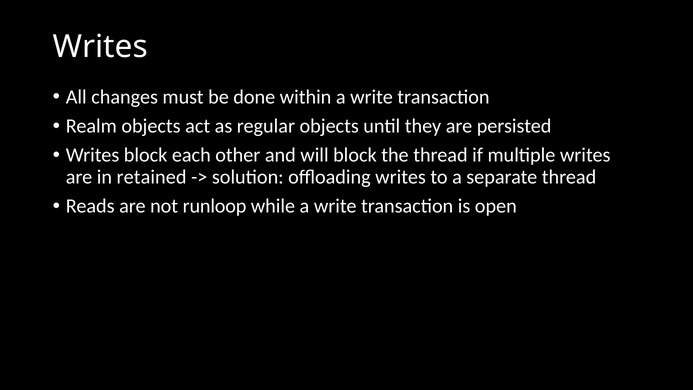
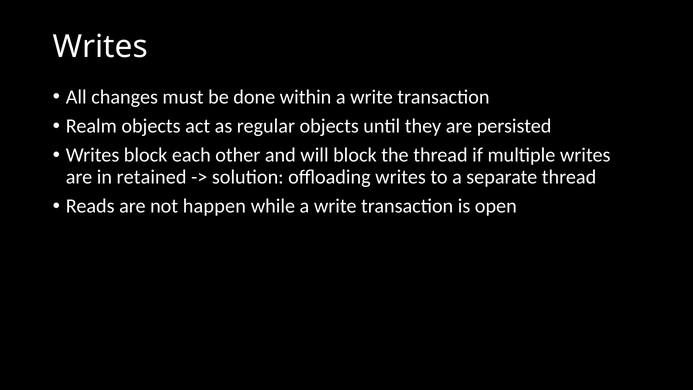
runloop: runloop -> happen (214, 206)
